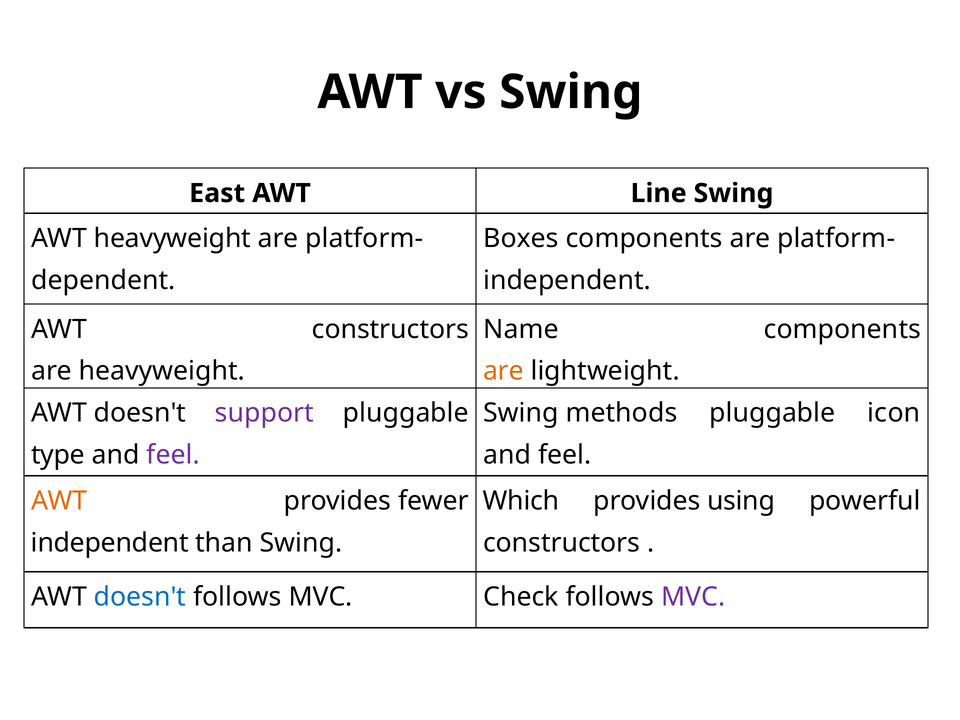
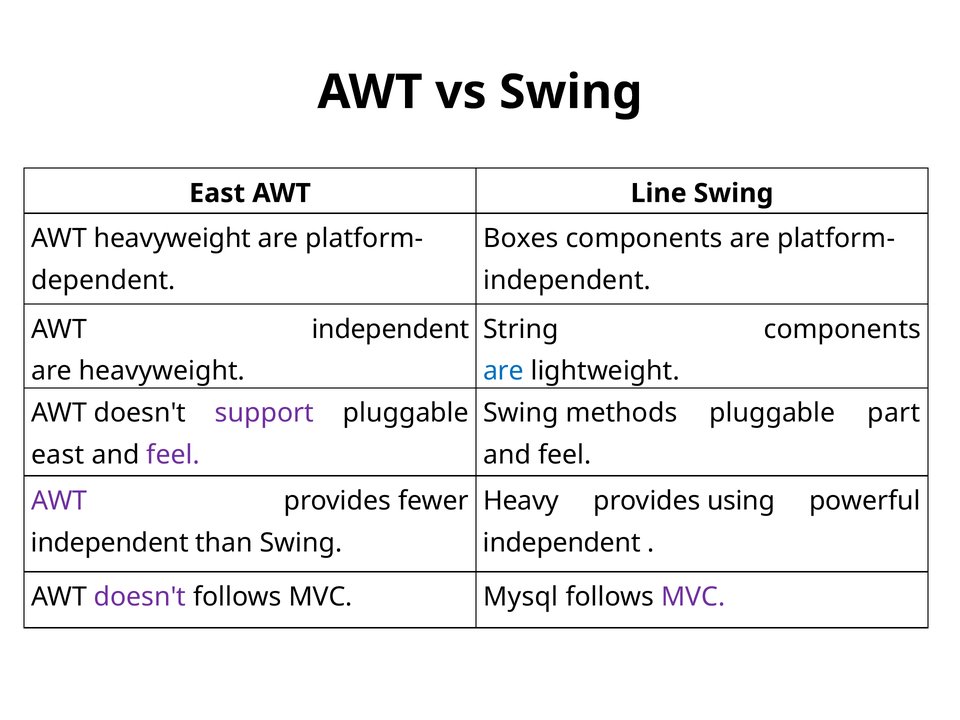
AWT constructors: constructors -> independent (391, 329)
Name: Name -> String (521, 329)
are colour: orange -> blue (504, 371)
icon: icon -> part (894, 413)
type: type -> east (58, 455)
AWT colour: orange -> purple (59, 501)
Which: Which -> Heavy (521, 501)
constructors: constructors -> independent (562, 543)
doesn't colour: blue -> purple (140, 597)
Check: Check -> Mysql (521, 597)
